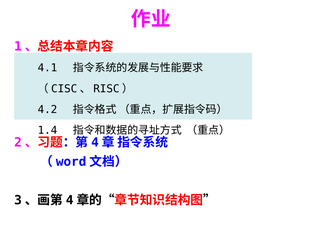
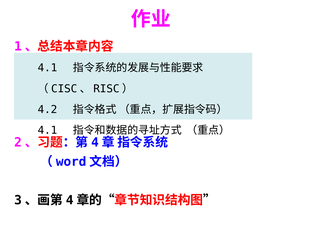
1.4: 1.4 -> 4.1 (47, 131)
